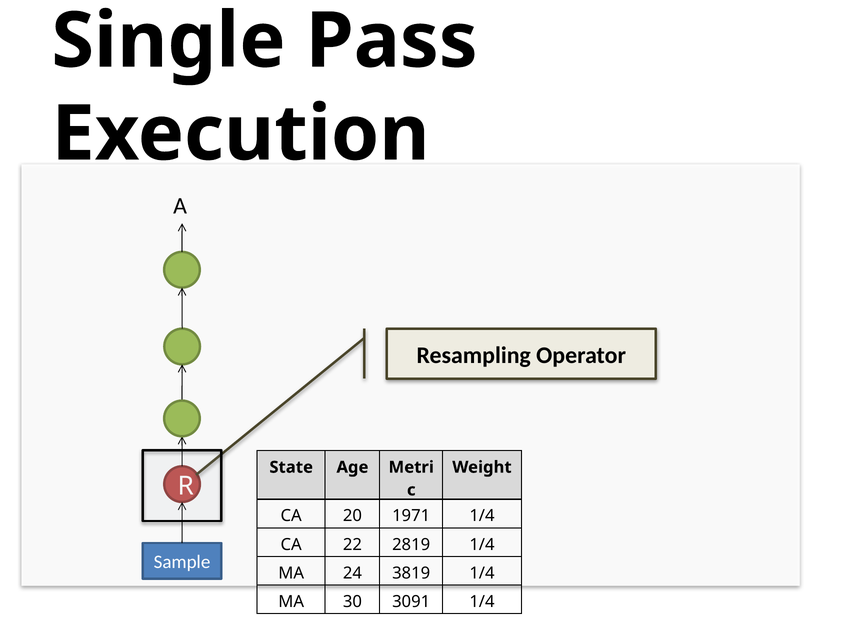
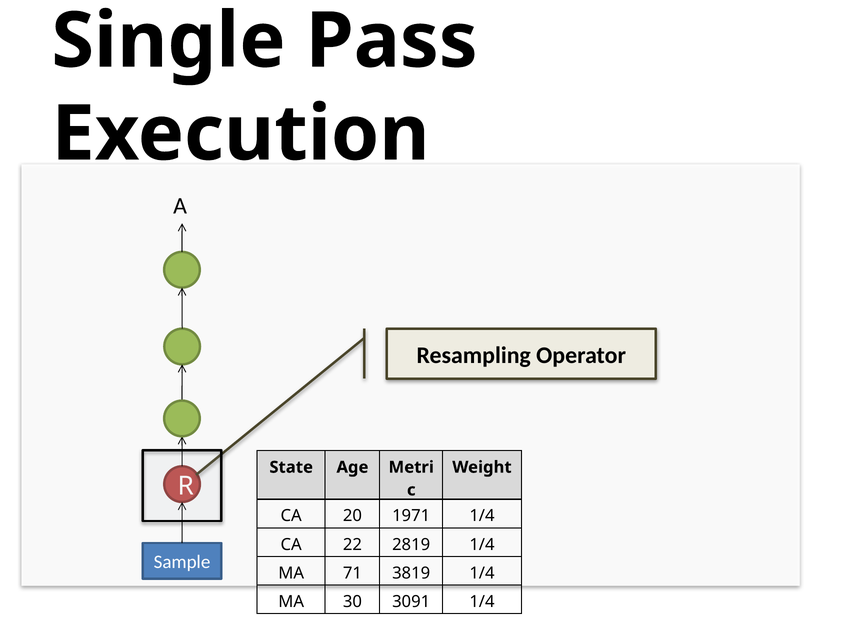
24: 24 -> 71 (352, 573)
